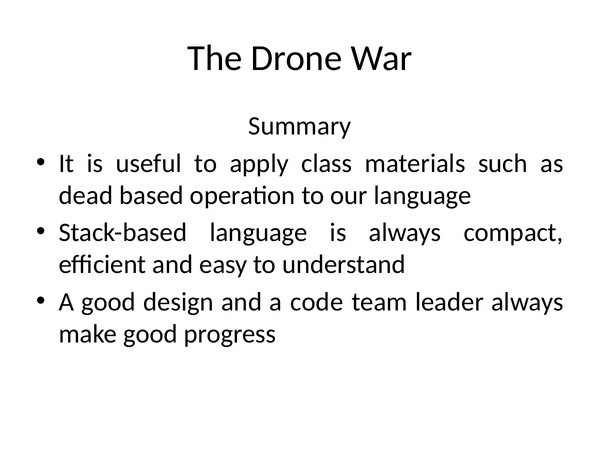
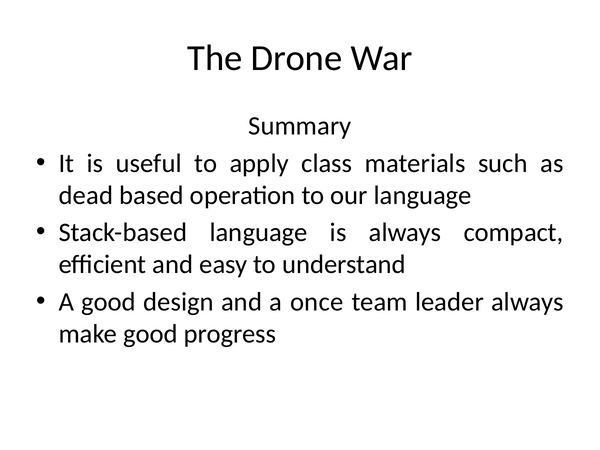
code: code -> once (317, 302)
